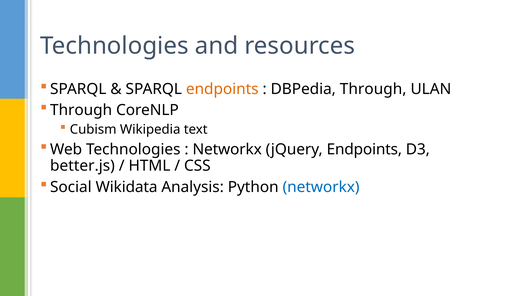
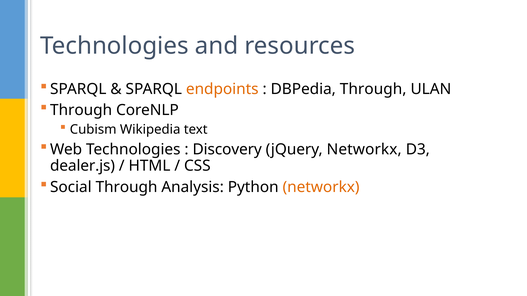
Networkx: Networkx -> Discovery (227, 150)
jQuery Endpoints: Endpoints -> Networkx (364, 150)
better.js: better.js -> dealer.js (83, 166)
Social Wikidata: Wikidata -> Through (127, 187)
networkx colour: blue -> orange (321, 187)
